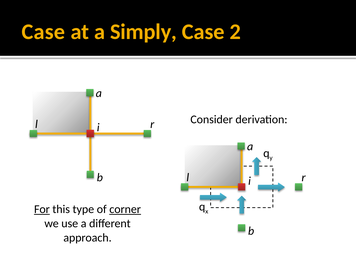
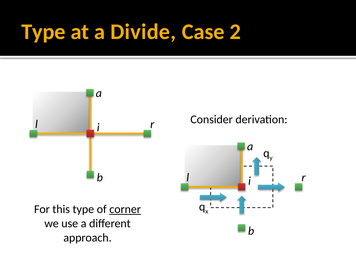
Case: Case -> Type (44, 32)
Simply: Simply -> Divide (143, 32)
For underline: present -> none (42, 209)
